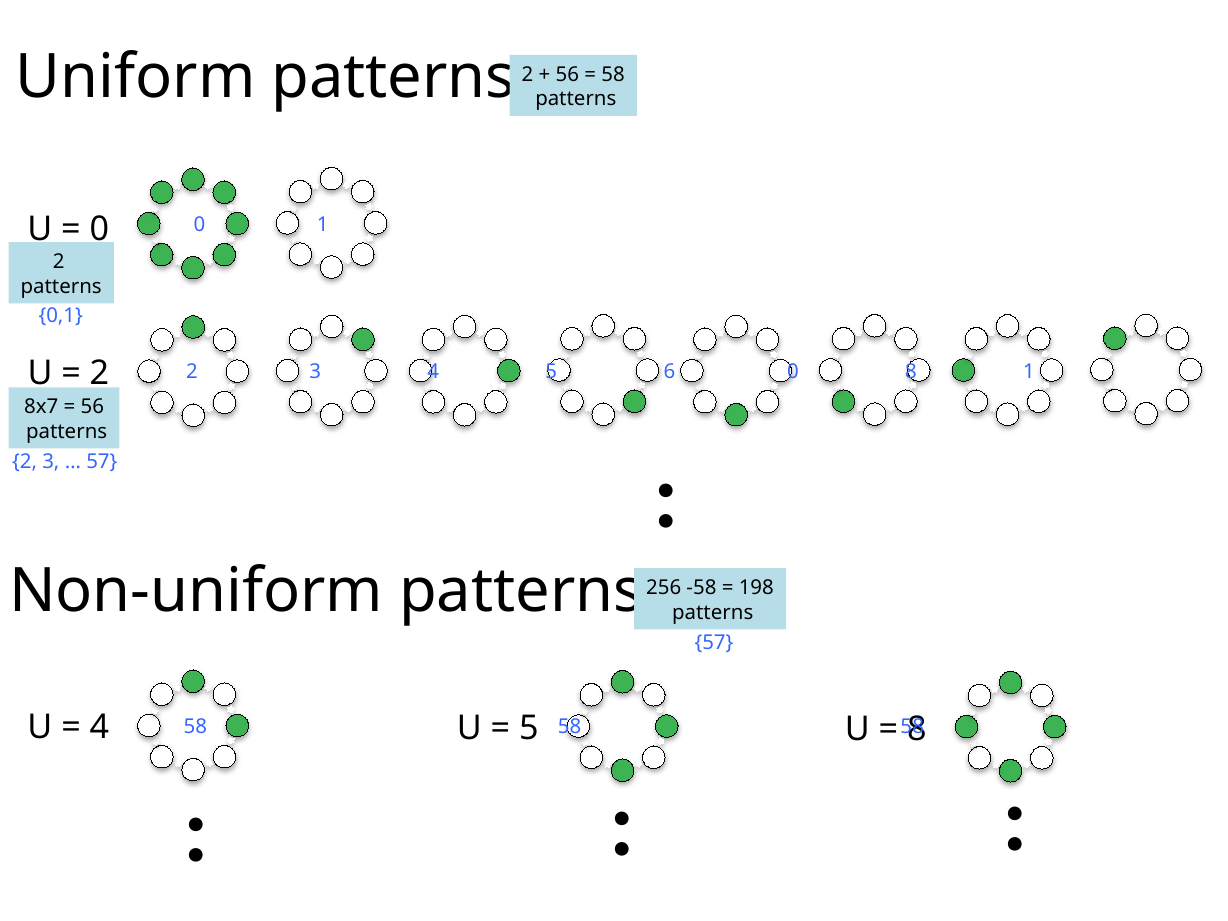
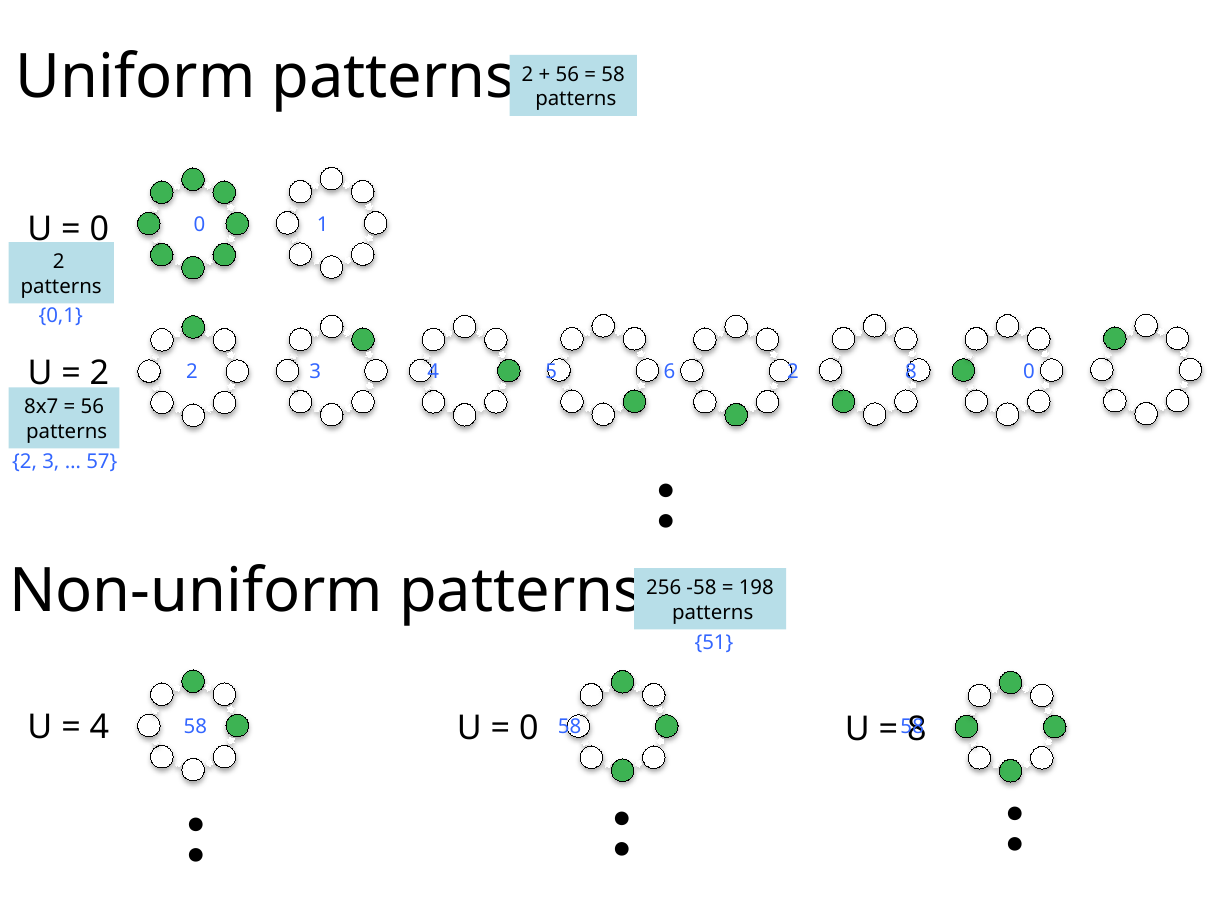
6 0: 0 -> 2 (793, 372)
8 1: 1 -> 0 (1029, 372)
57: 57 -> 51 (714, 642)
5: 5 -> 0 (529, 728)
